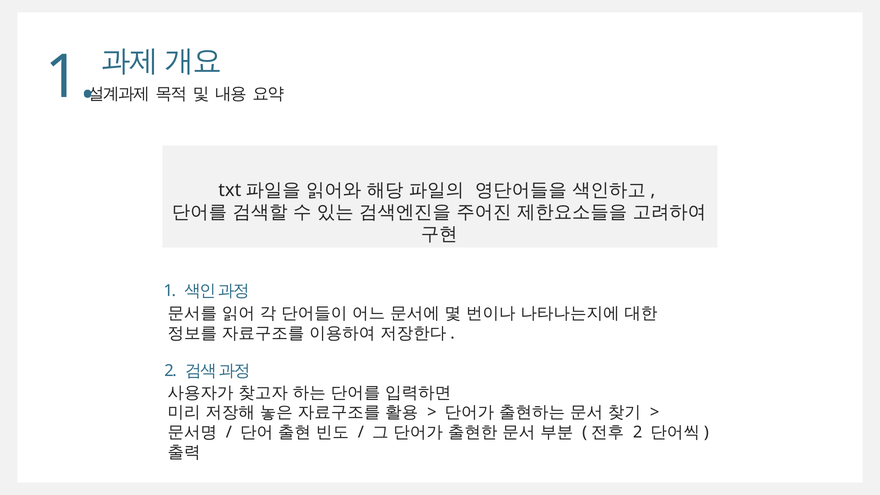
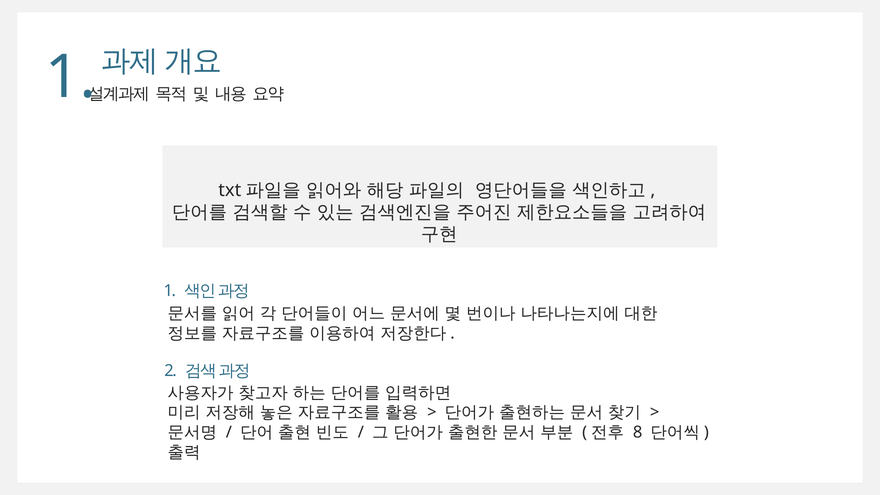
2: 2 -> 8 (638, 432)
